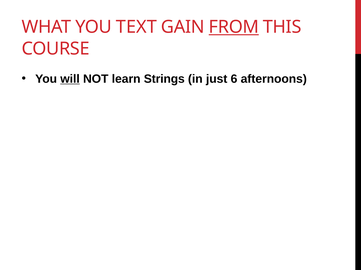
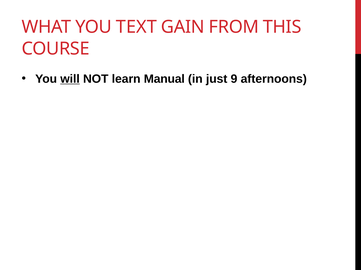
FROM underline: present -> none (234, 27)
Strings: Strings -> Manual (164, 79)
6: 6 -> 9 (234, 79)
